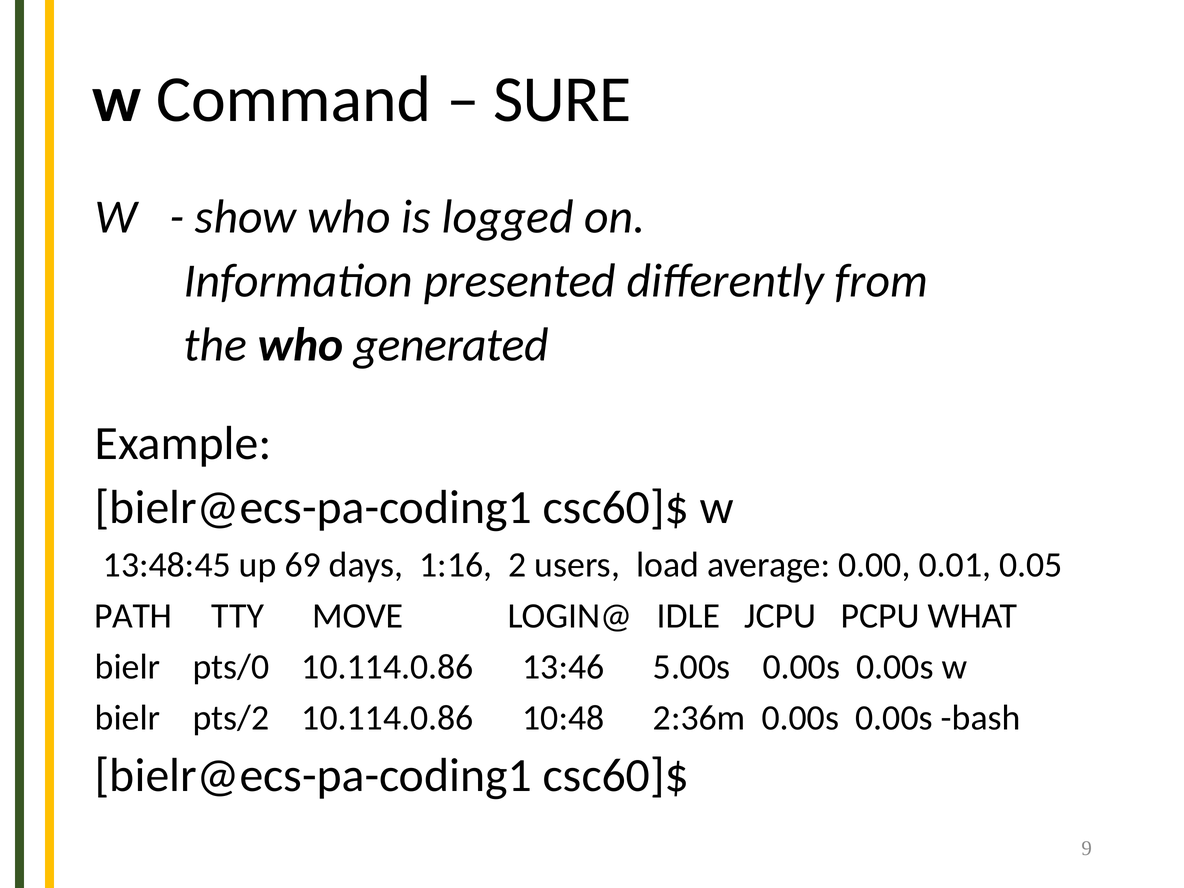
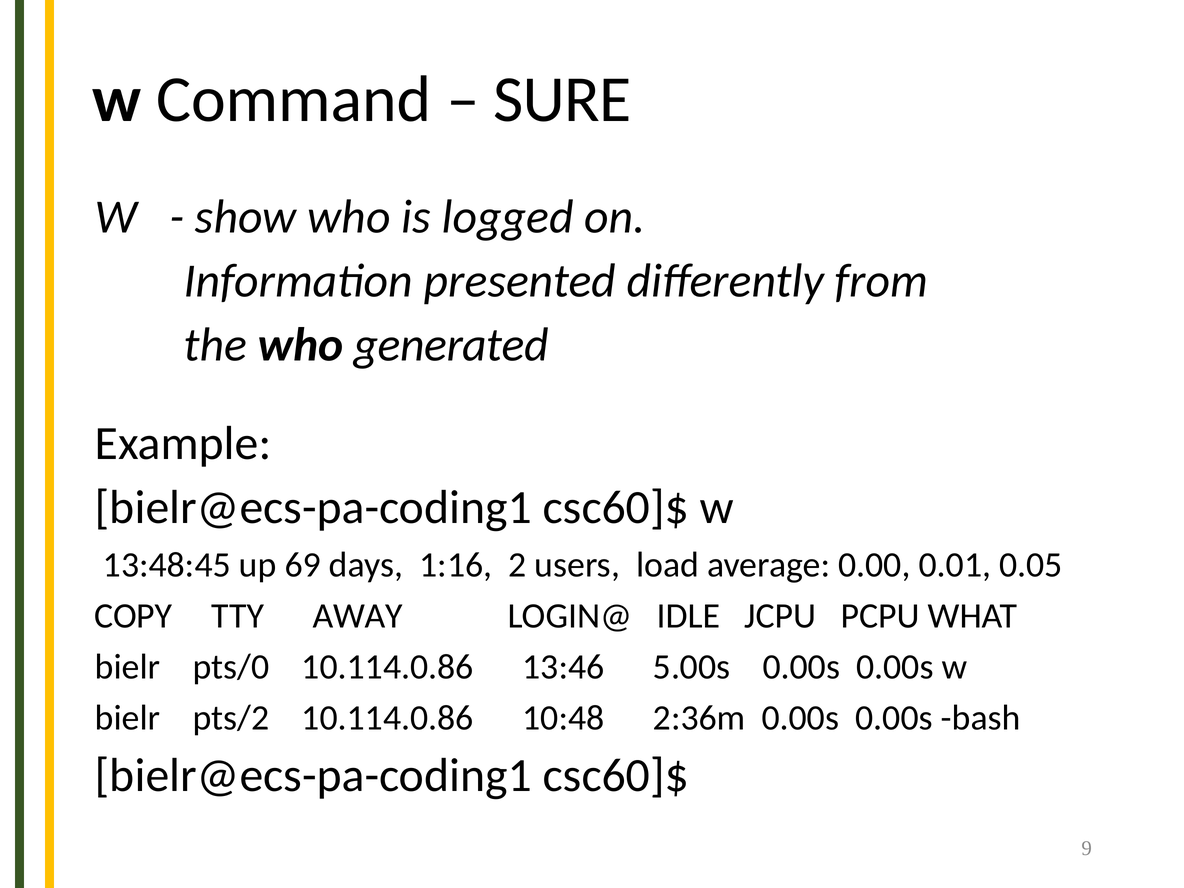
PATH: PATH -> COPY (133, 616)
MOVE: MOVE -> AWAY (358, 616)
